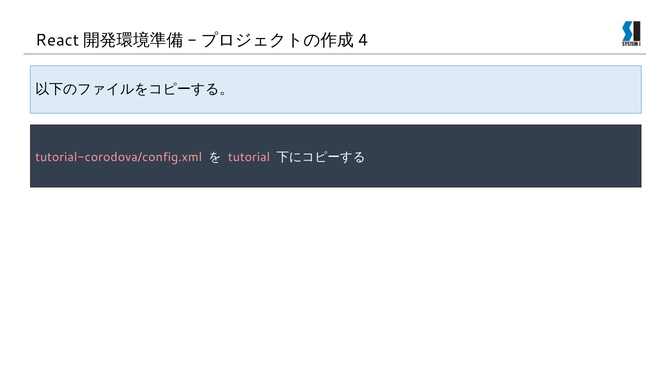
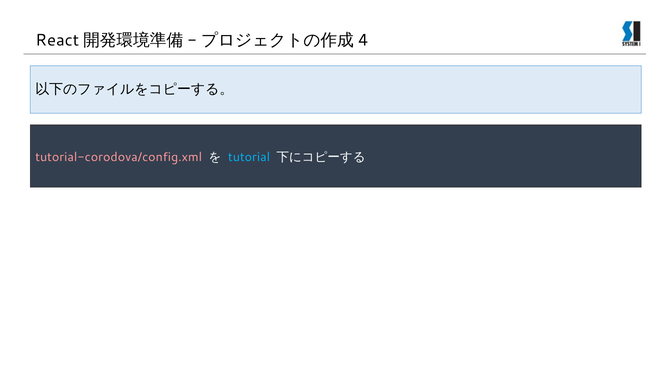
tutorial colour: pink -> light blue (249, 157)
